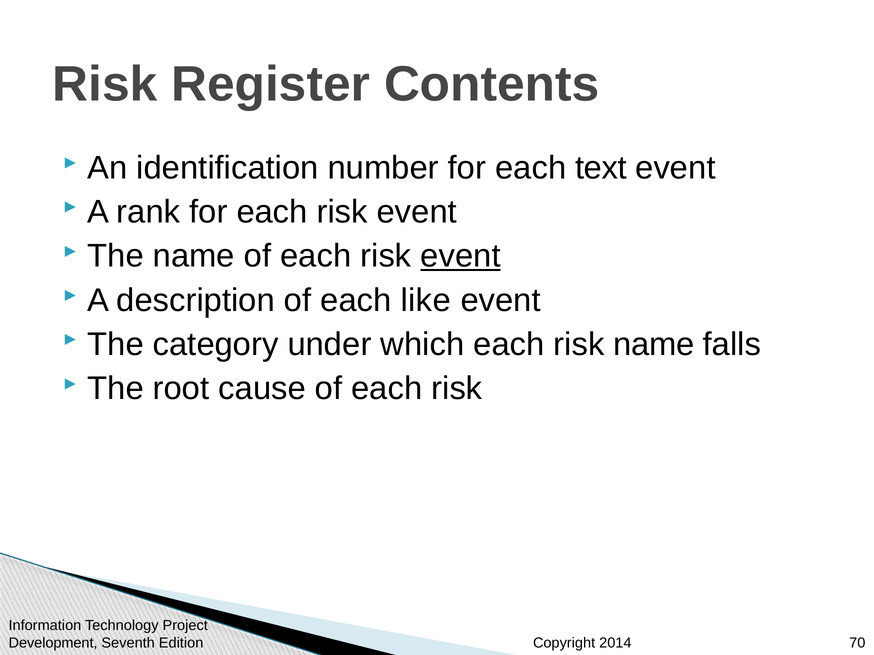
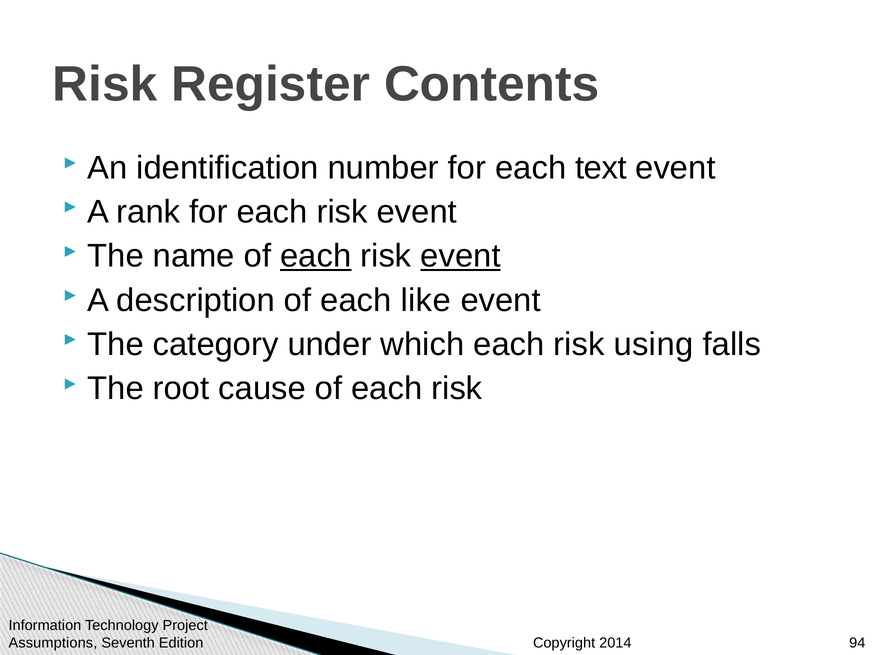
each underline: none -> present (316, 256)
risk name: name -> using (653, 345)
Development: Development -> Assumptions (53, 643)
70: 70 -> 94 (857, 643)
